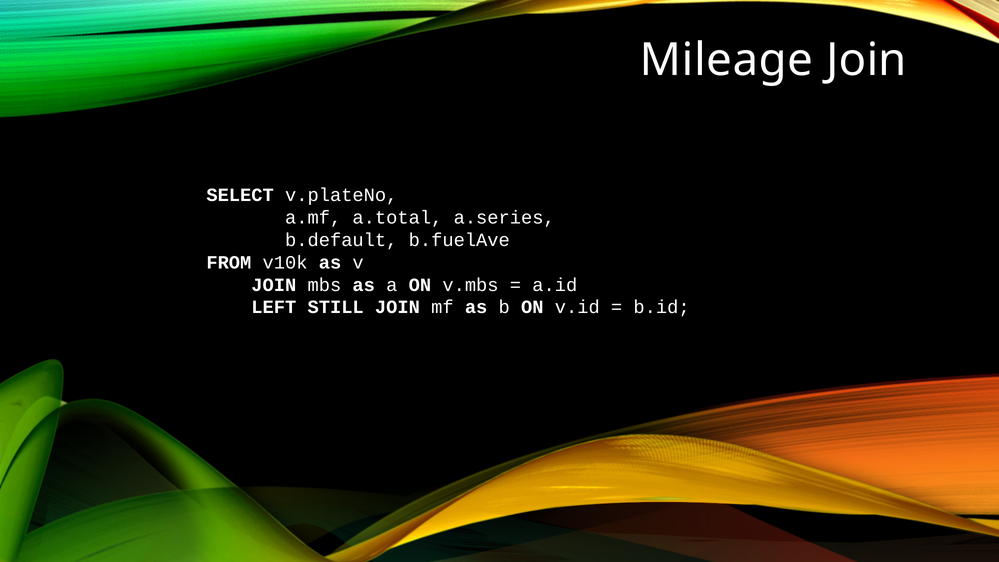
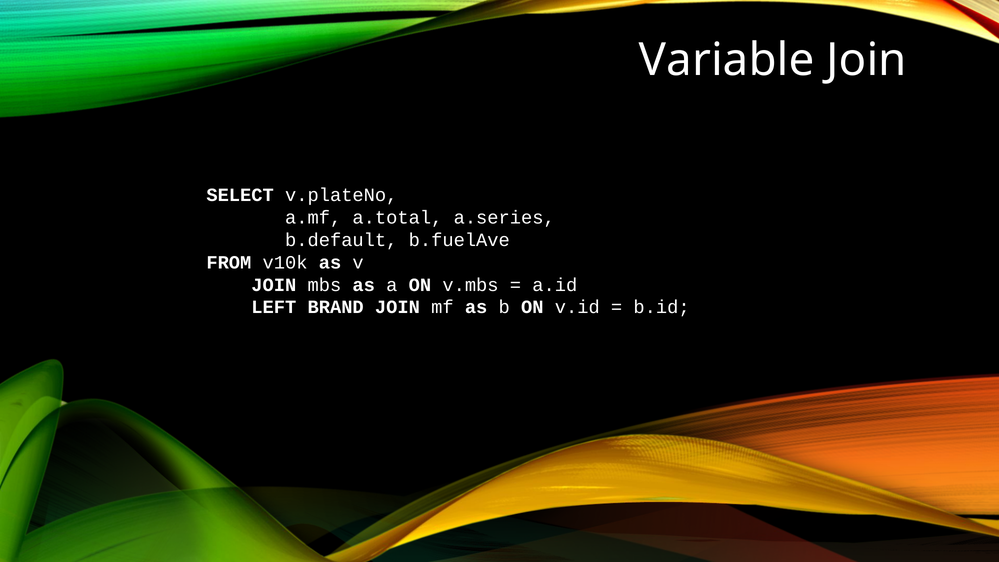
Mileage: Mileage -> Variable (727, 60)
STILL: STILL -> BRAND (336, 307)
